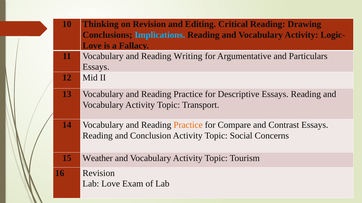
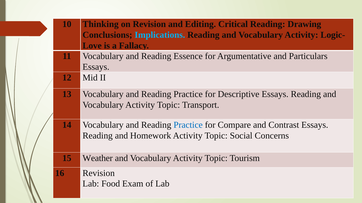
Writing: Writing -> Essence (188, 56)
Practice colour: orange -> blue (188, 125)
Conclusion: Conclusion -> Homework (151, 136)
Lab Love: Love -> Food (111, 184)
